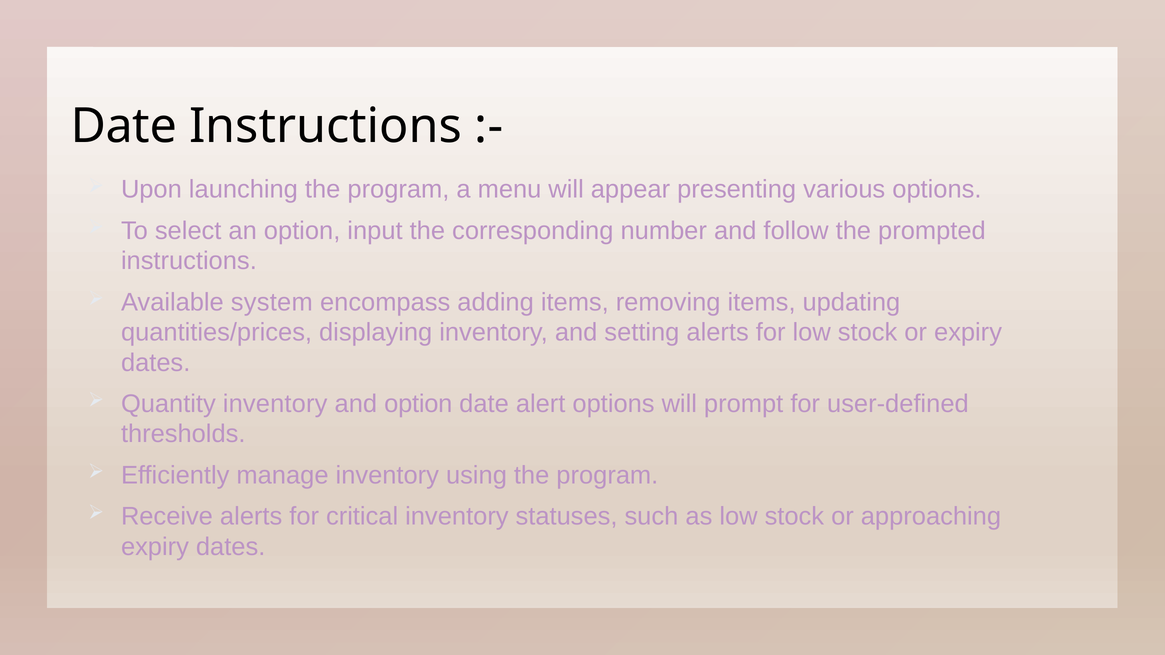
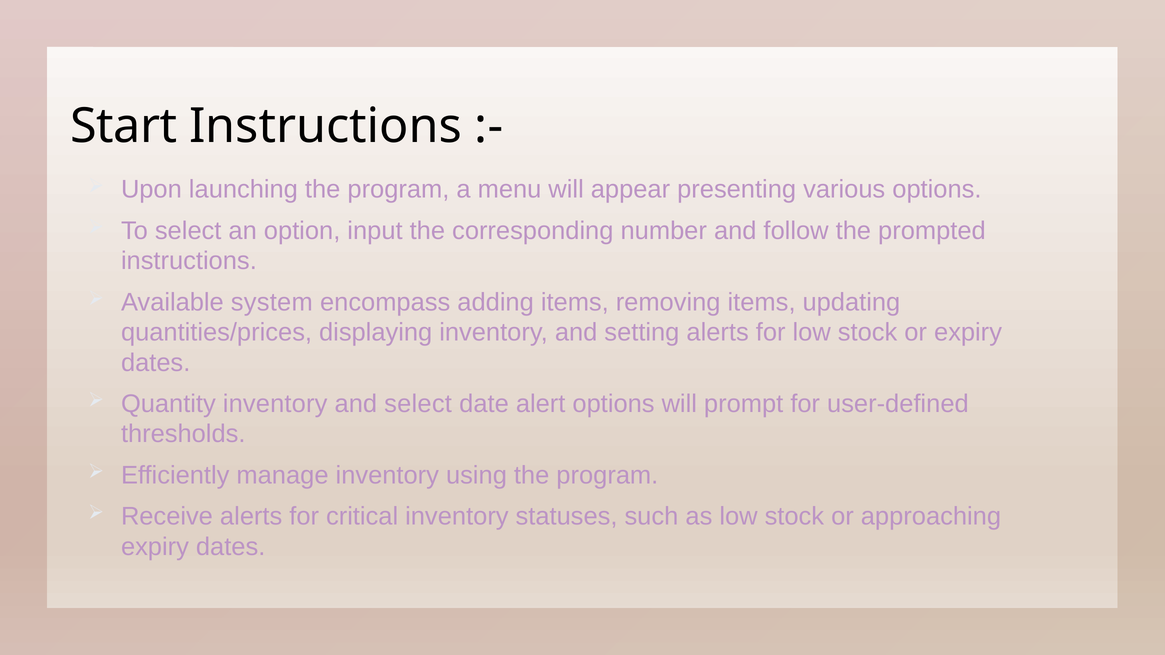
Date: Date -> Start (124, 126)
and option: option -> select (418, 404)
